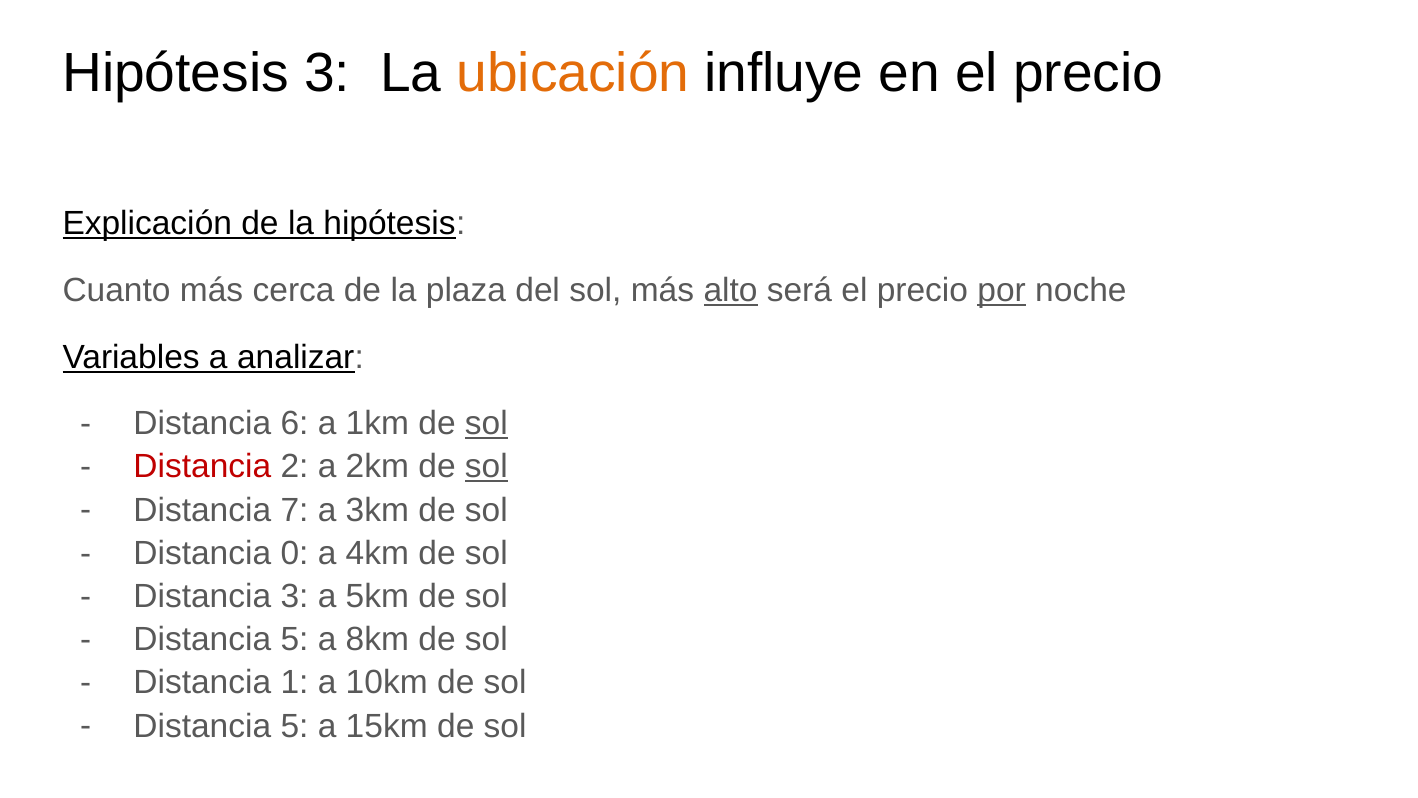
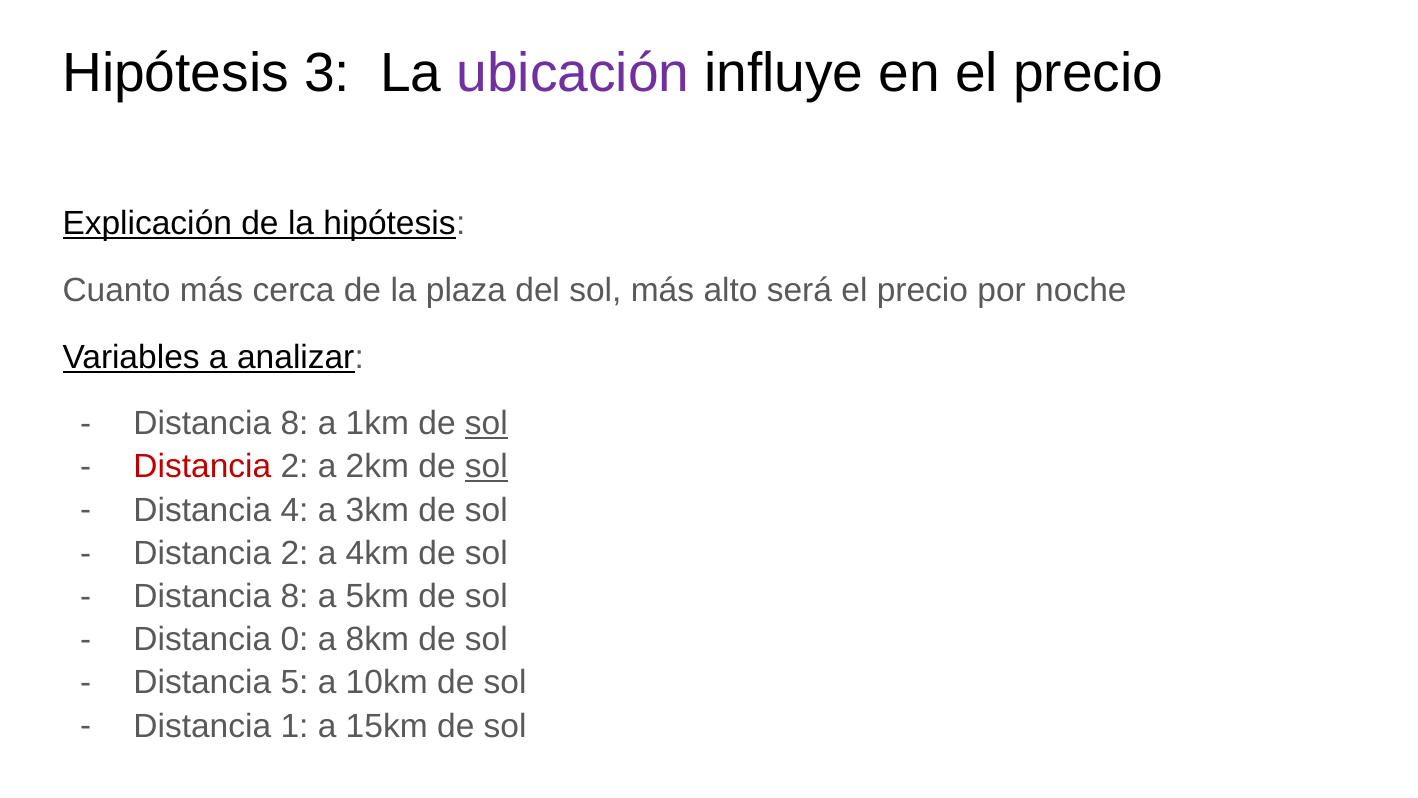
ubicación colour: orange -> purple (573, 73)
alto underline: present -> none (731, 290)
por underline: present -> none (1002, 290)
6: 6 -> 8 (294, 424)
7: 7 -> 4 (294, 510)
0: 0 -> 2 (294, 553)
3: 3 -> 8 (294, 596)
5: 5 -> 0 (294, 639)
1: 1 -> 5 (294, 682)
5: 5 -> 1 (294, 726)
